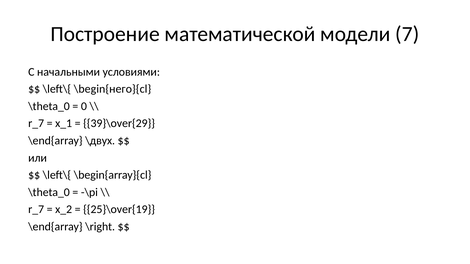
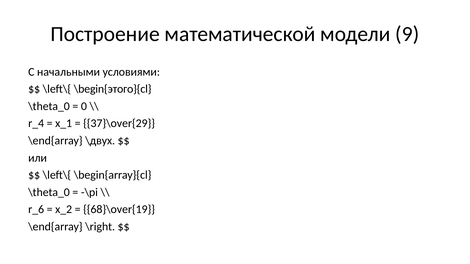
7: 7 -> 9 (407, 34)
\begin{него}{cl: \begin{него}{cl -> \begin{этого}{cl (113, 89)
r_7: r_7 -> r_4 (36, 124)
39}\over{29: 39}\over{29 -> 37}\over{29 (119, 124)
r_7: r_7 -> r_6 (36, 210)
25}\over{19: 25}\over{19 -> 68}\over{19 (119, 210)
